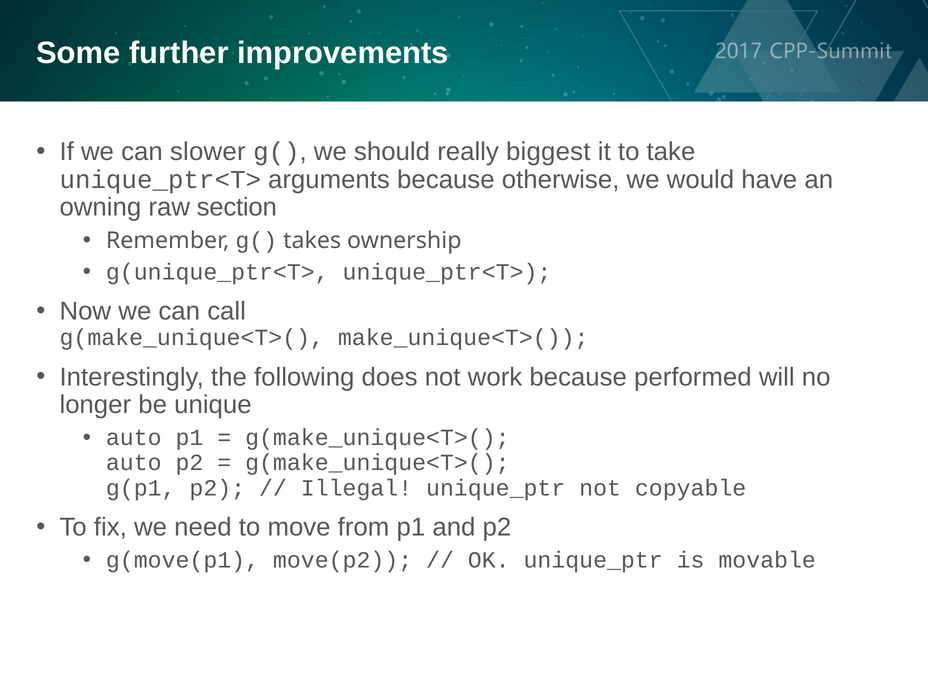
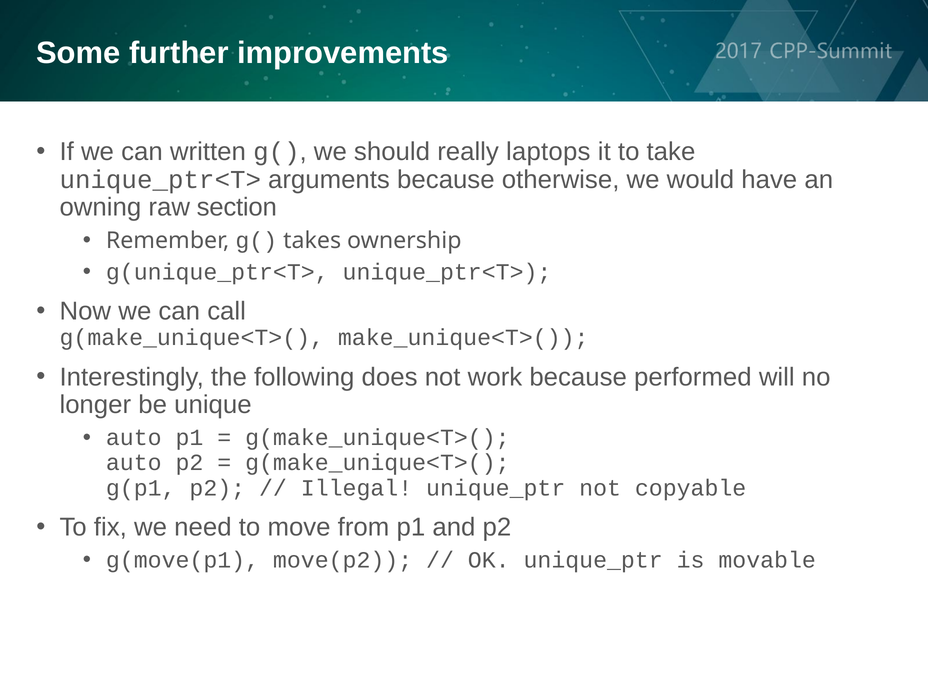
slower: slower -> written (208, 152)
biggest: biggest -> laptops (548, 152)
